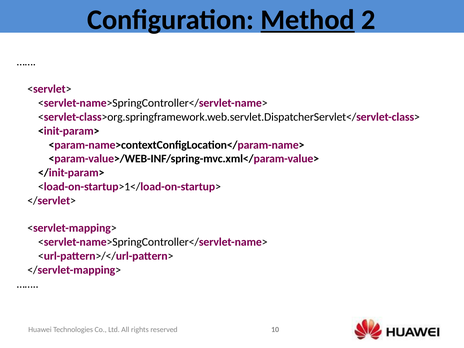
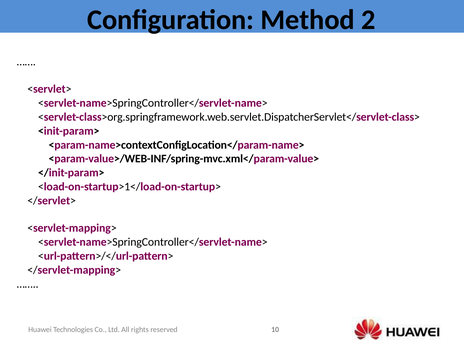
Method underline: present -> none (308, 20)
